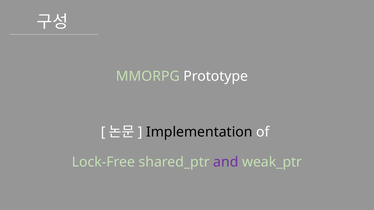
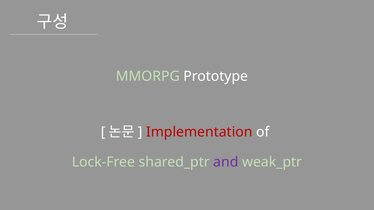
Implementation colour: black -> red (199, 132)
